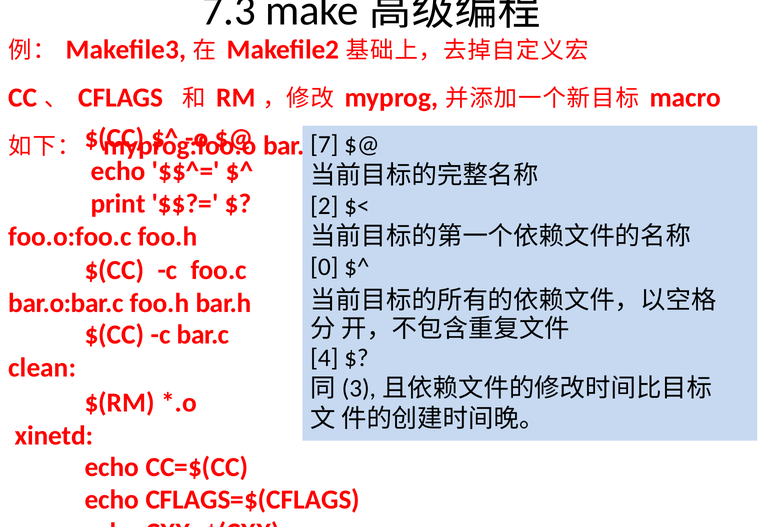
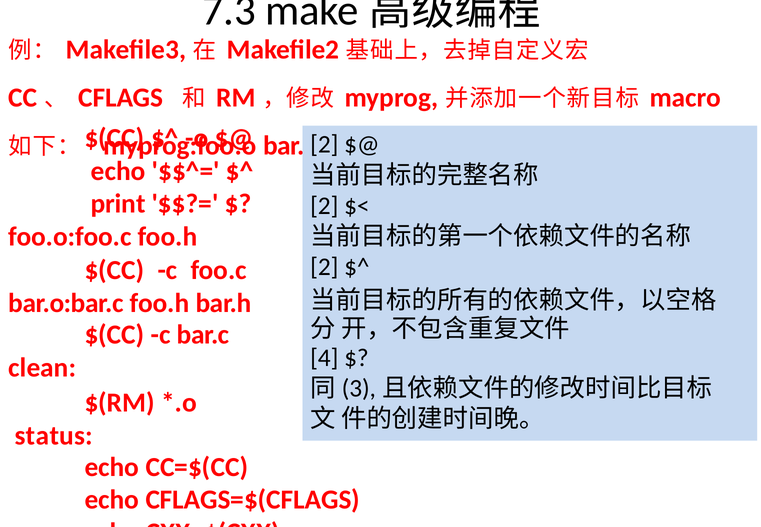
7: 7 -> 2 (324, 144)
0: 0 -> 2 (324, 267)
xinetd: xinetd -> status (54, 435)
